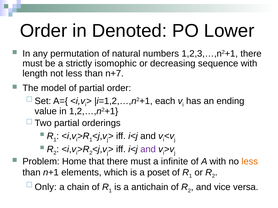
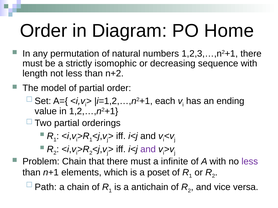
Denoted: Denoted -> Diagram (129, 31)
Lower: Lower -> Home (229, 31)
n+7: n+7 -> n+2 (115, 74)
Problem Home: Home -> Chain (74, 162)
less colour: orange -> purple (250, 162)
Only: Only -> Path (46, 188)
